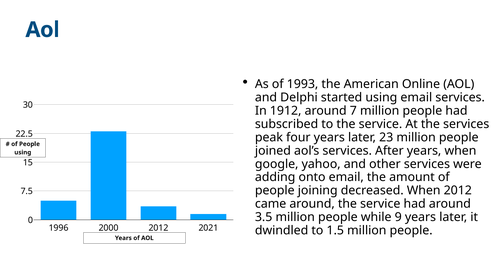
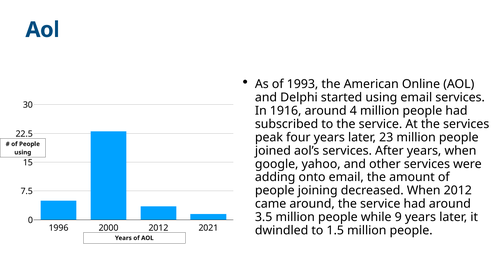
1912: 1912 -> 1916 (286, 111)
7: 7 -> 4 (353, 111)
